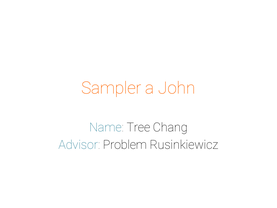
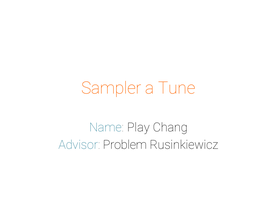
John: John -> Tune (177, 88)
Tree: Tree -> Play (138, 127)
